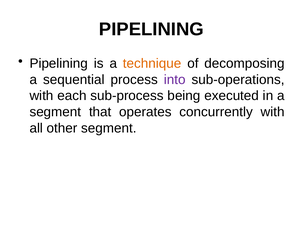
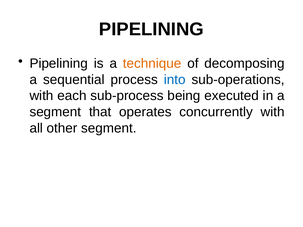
into colour: purple -> blue (175, 80)
